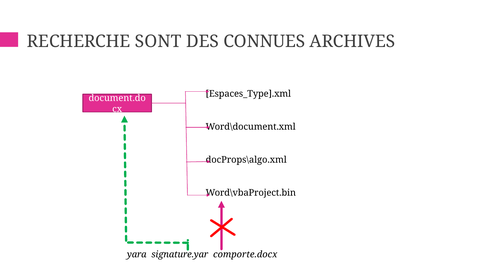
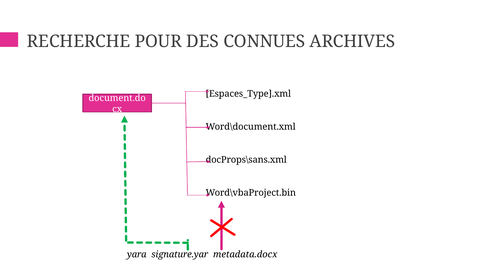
SONT: SONT -> POUR (158, 42)
docProps\algo.xml: docProps\algo.xml -> docProps\sans.xml (246, 160)
comporte.docx: comporte.docx -> metadata.docx (245, 254)
